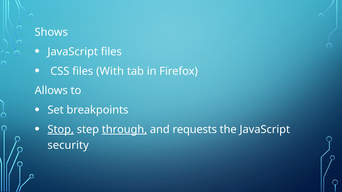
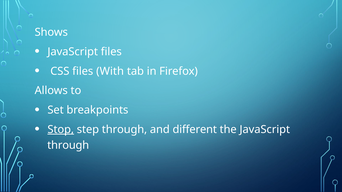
through underline: present -> none (124, 130)
requests: requests -> different (195, 130)
security: security -> through (68, 146)
